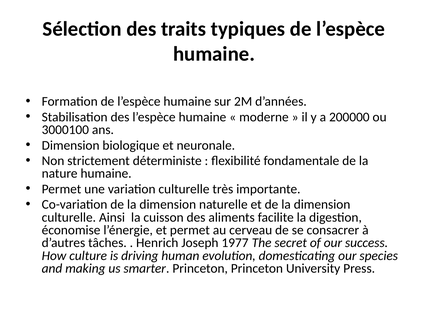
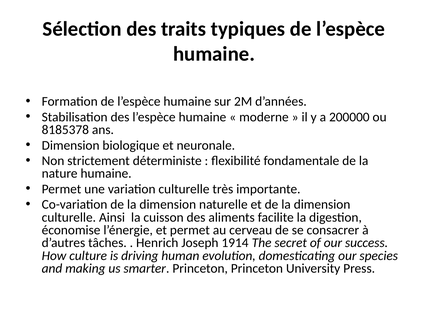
3000100: 3000100 -> 8185378 (65, 130)
1977: 1977 -> 1914 (235, 243)
